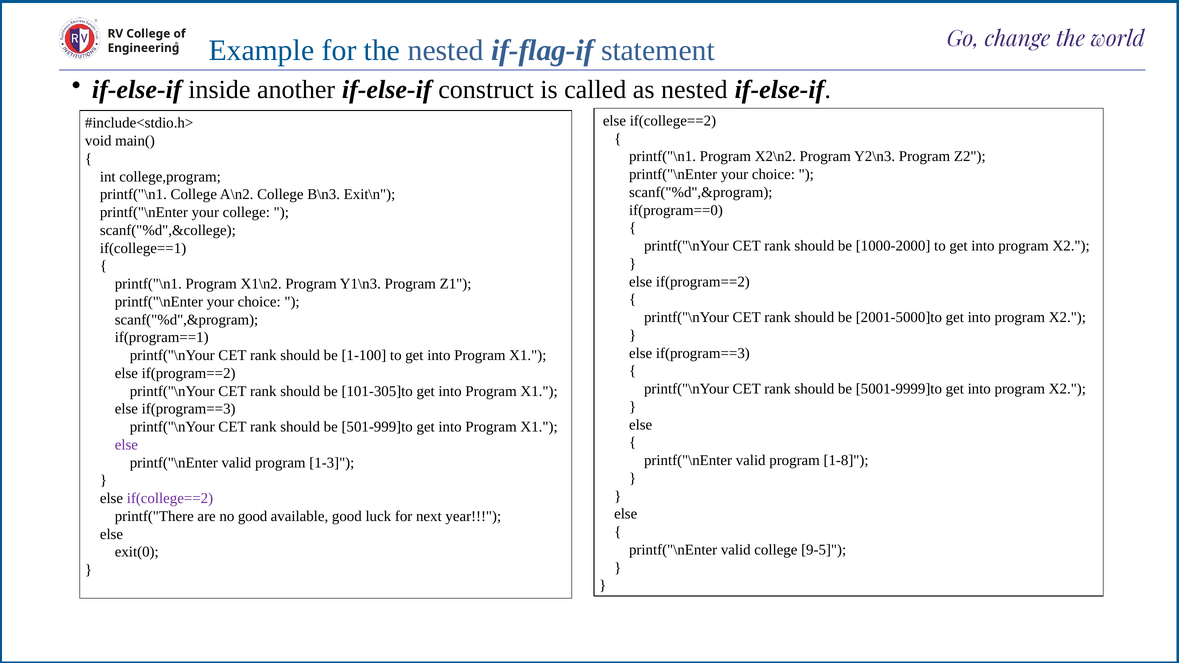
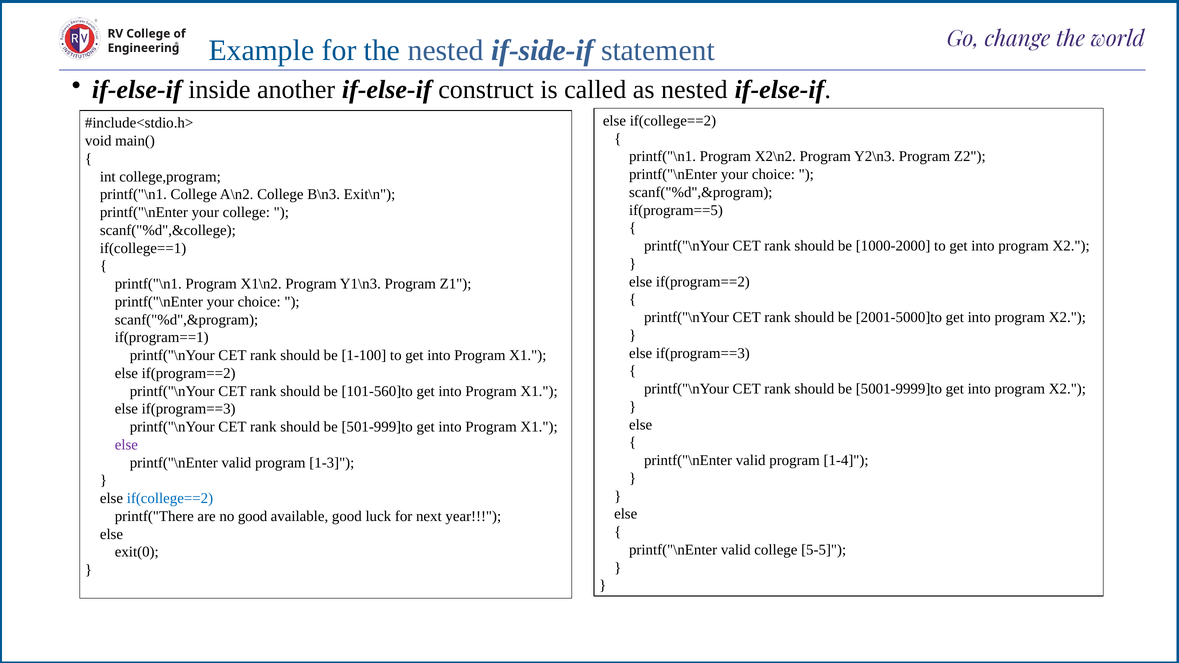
if-flag-if: if-flag-if -> if-side-if (542, 50)
if(program==0: if(program==0 -> if(program==5 (676, 210)
101-305]to: 101-305]to -> 101-560]to (377, 391)
1-8: 1-8 -> 1-4 (846, 461)
if(college==2 colour: purple -> blue (170, 499)
9-5: 9-5 -> 5-5 (824, 550)
